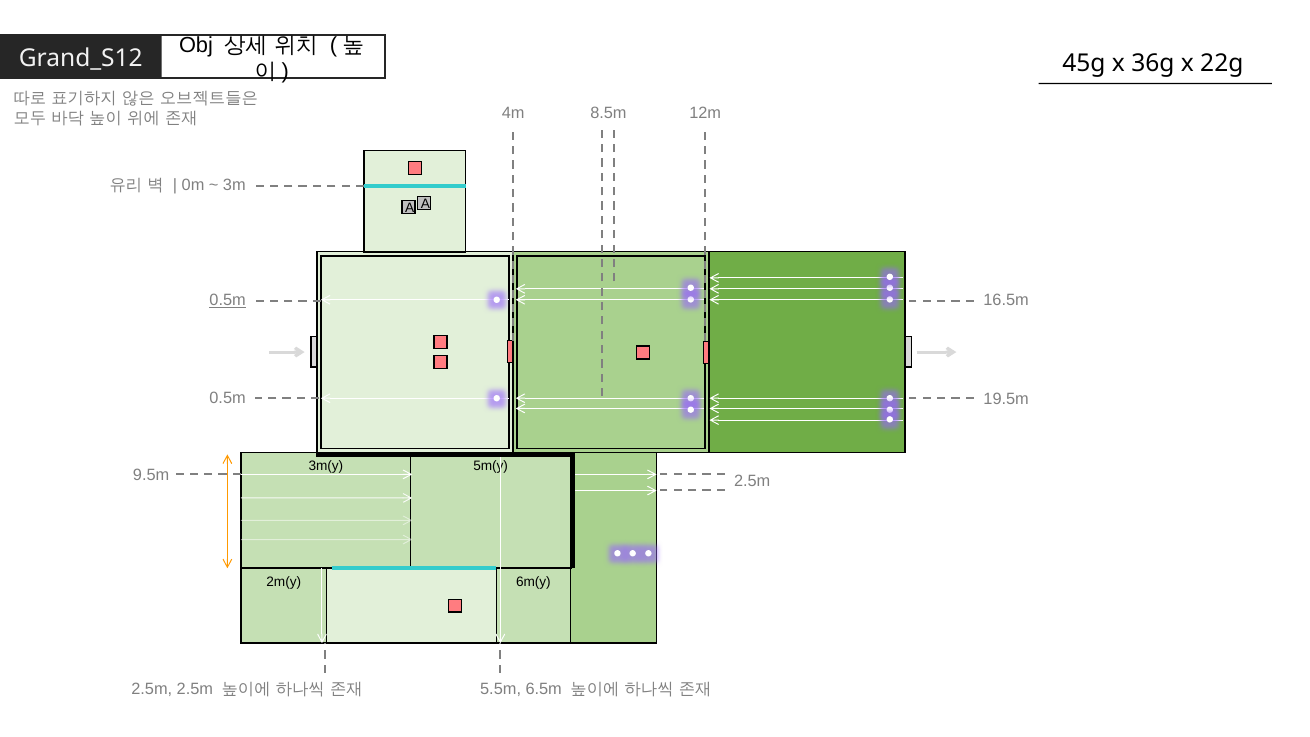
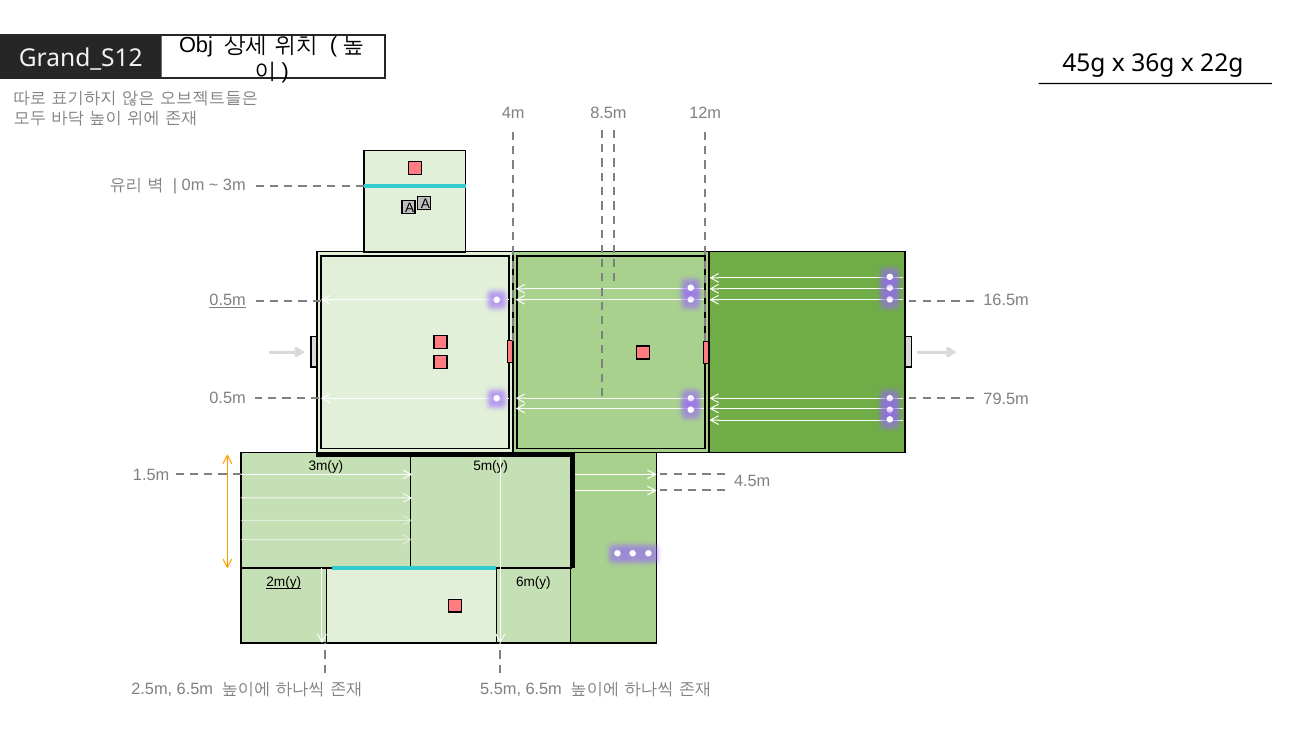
19.5m: 19.5m -> 79.5m (1006, 399)
9.5m: 9.5m -> 1.5m (151, 475)
2.5m: 2.5m -> 4.5m (752, 481)
2m(y underline: none -> present (284, 582)
2.5m 2.5m: 2.5m -> 6.5m (195, 689)
